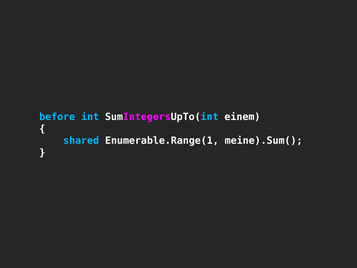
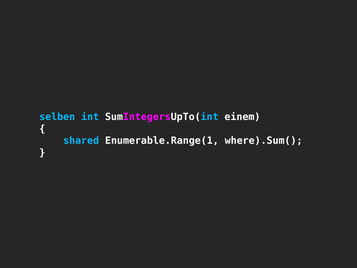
before: before -> selben (57, 117)
meine).Sum(: meine).Sum( -> where).Sum( (264, 141)
